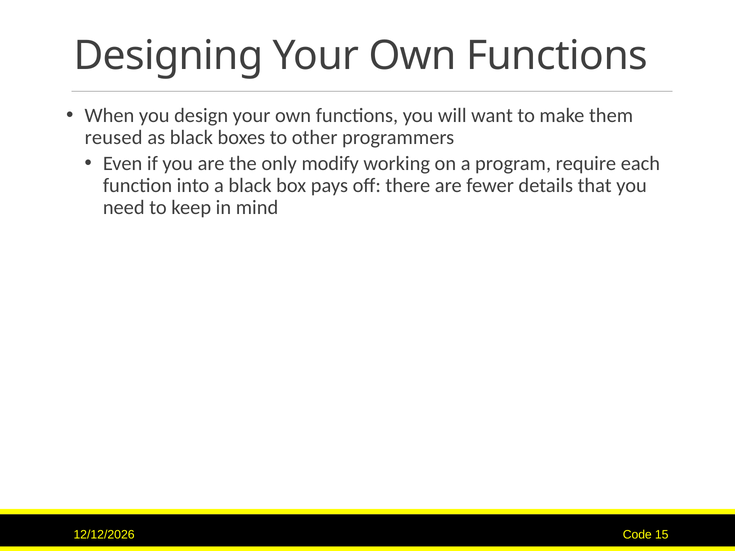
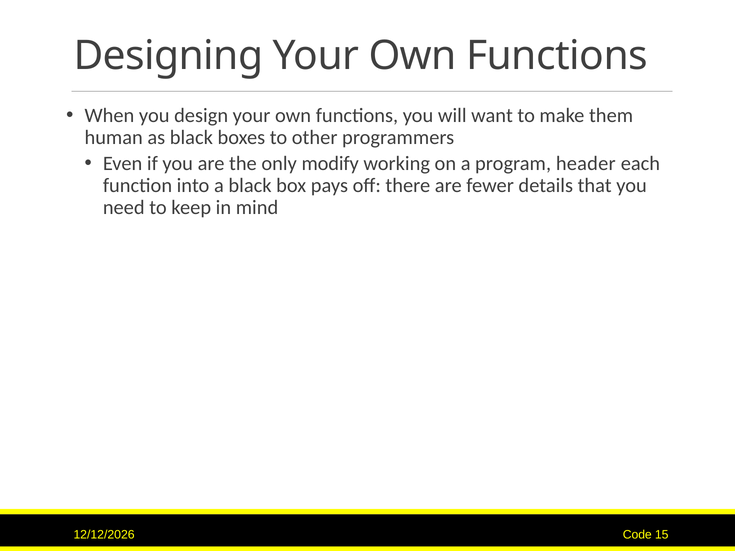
reused: reused -> human (114, 138)
require: require -> header (586, 164)
